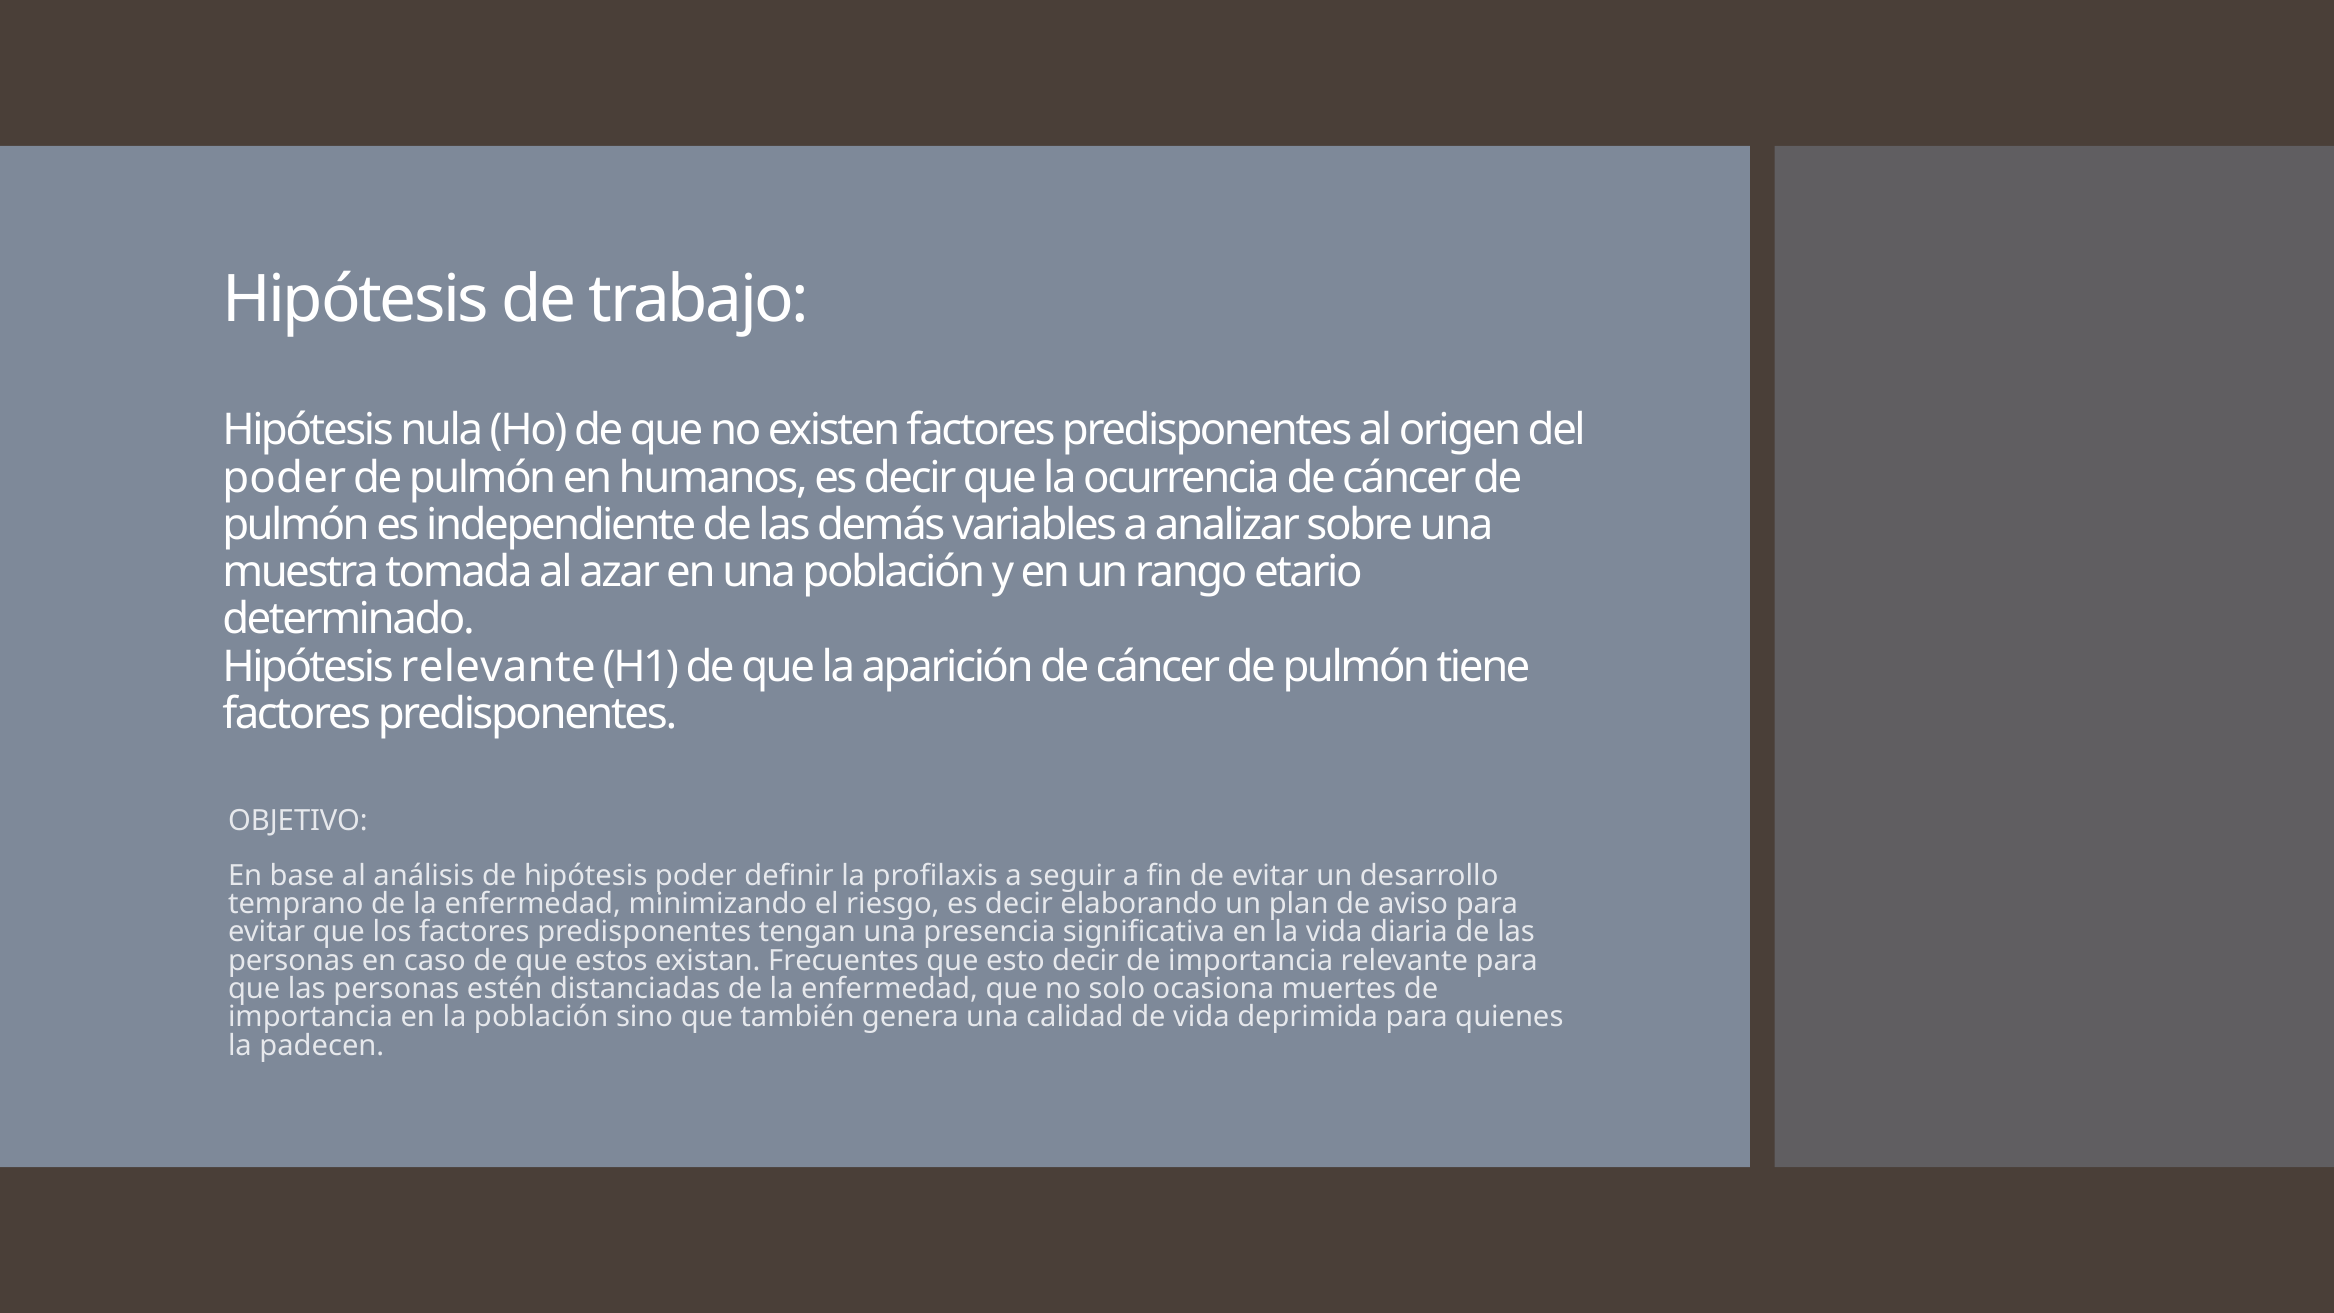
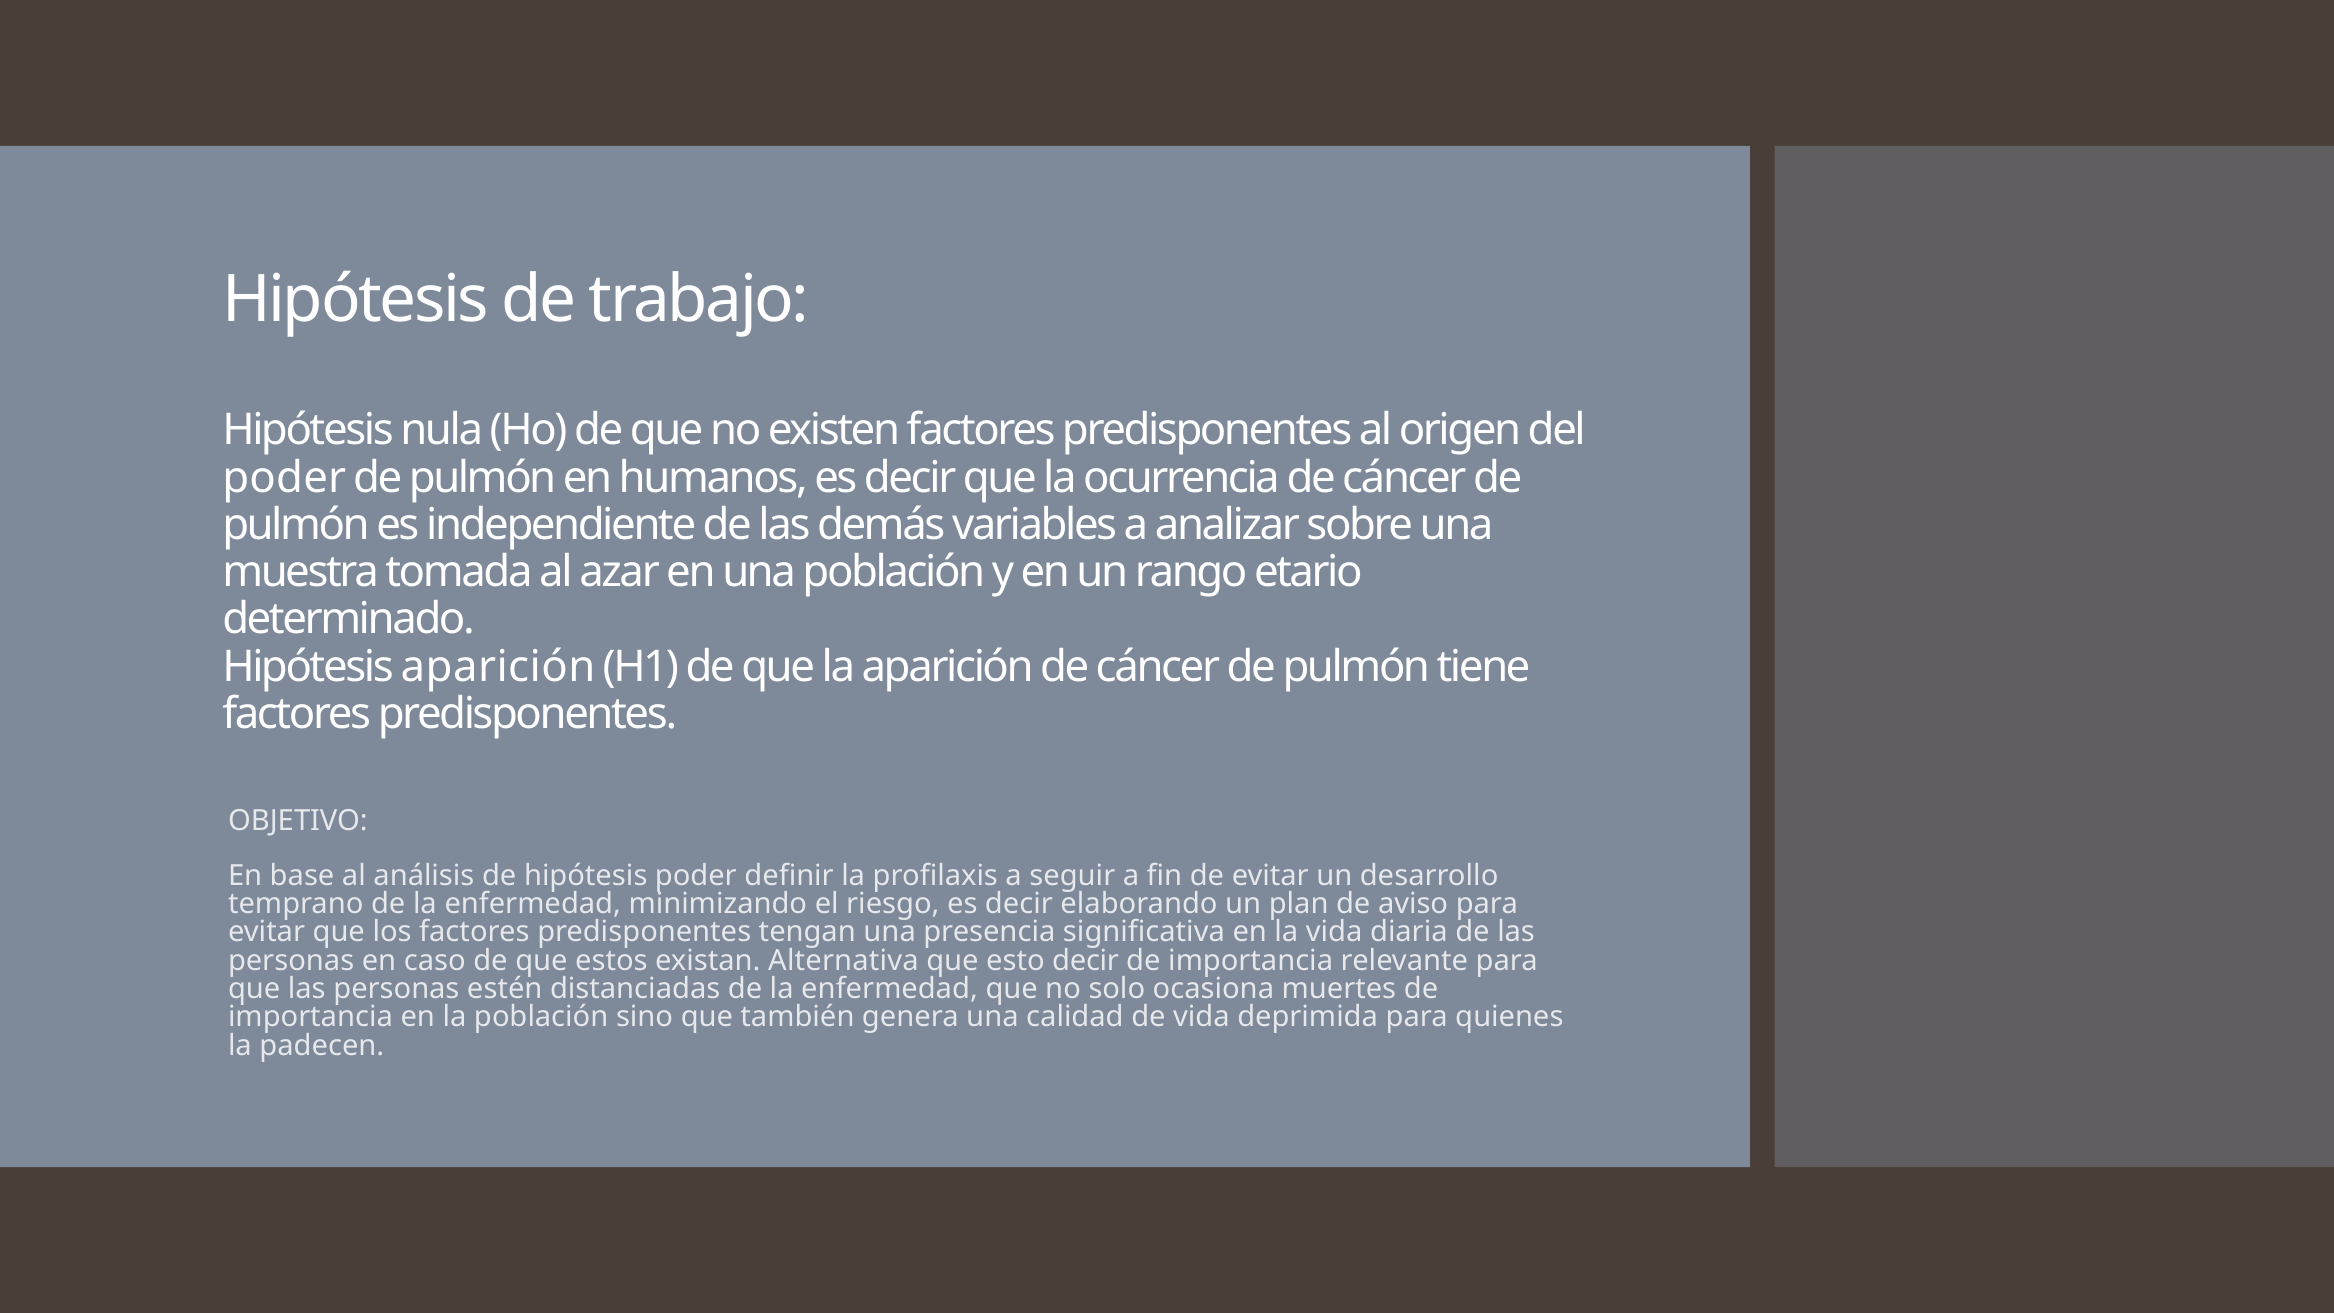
Hipótesis relevante: relevante -> aparición (498, 667)
Frecuentes: Frecuentes -> Alternativa (843, 960)
